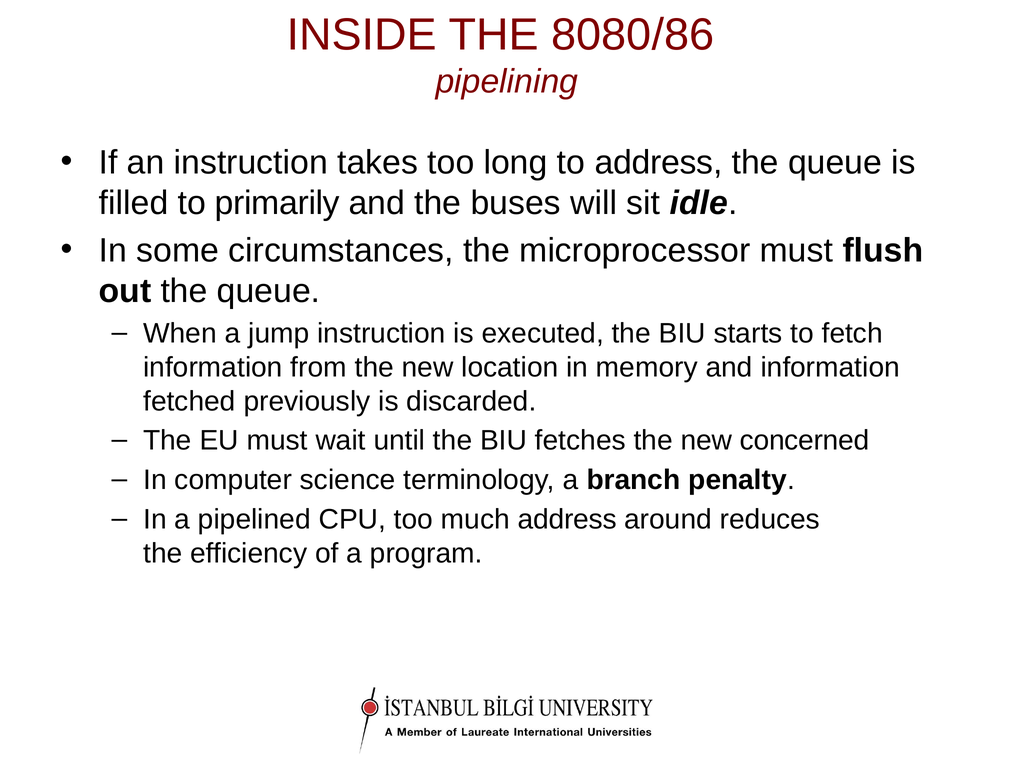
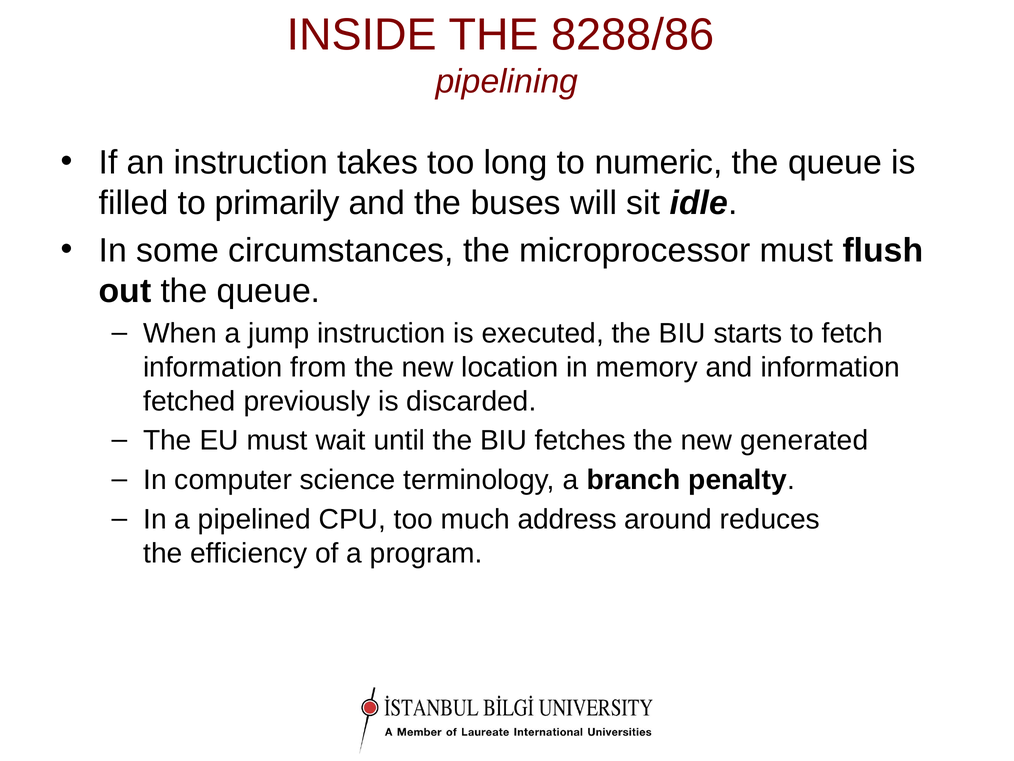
8080/86: 8080/86 -> 8288/86 (633, 35)
to address: address -> numeric (659, 162)
concerned: concerned -> generated (804, 440)
